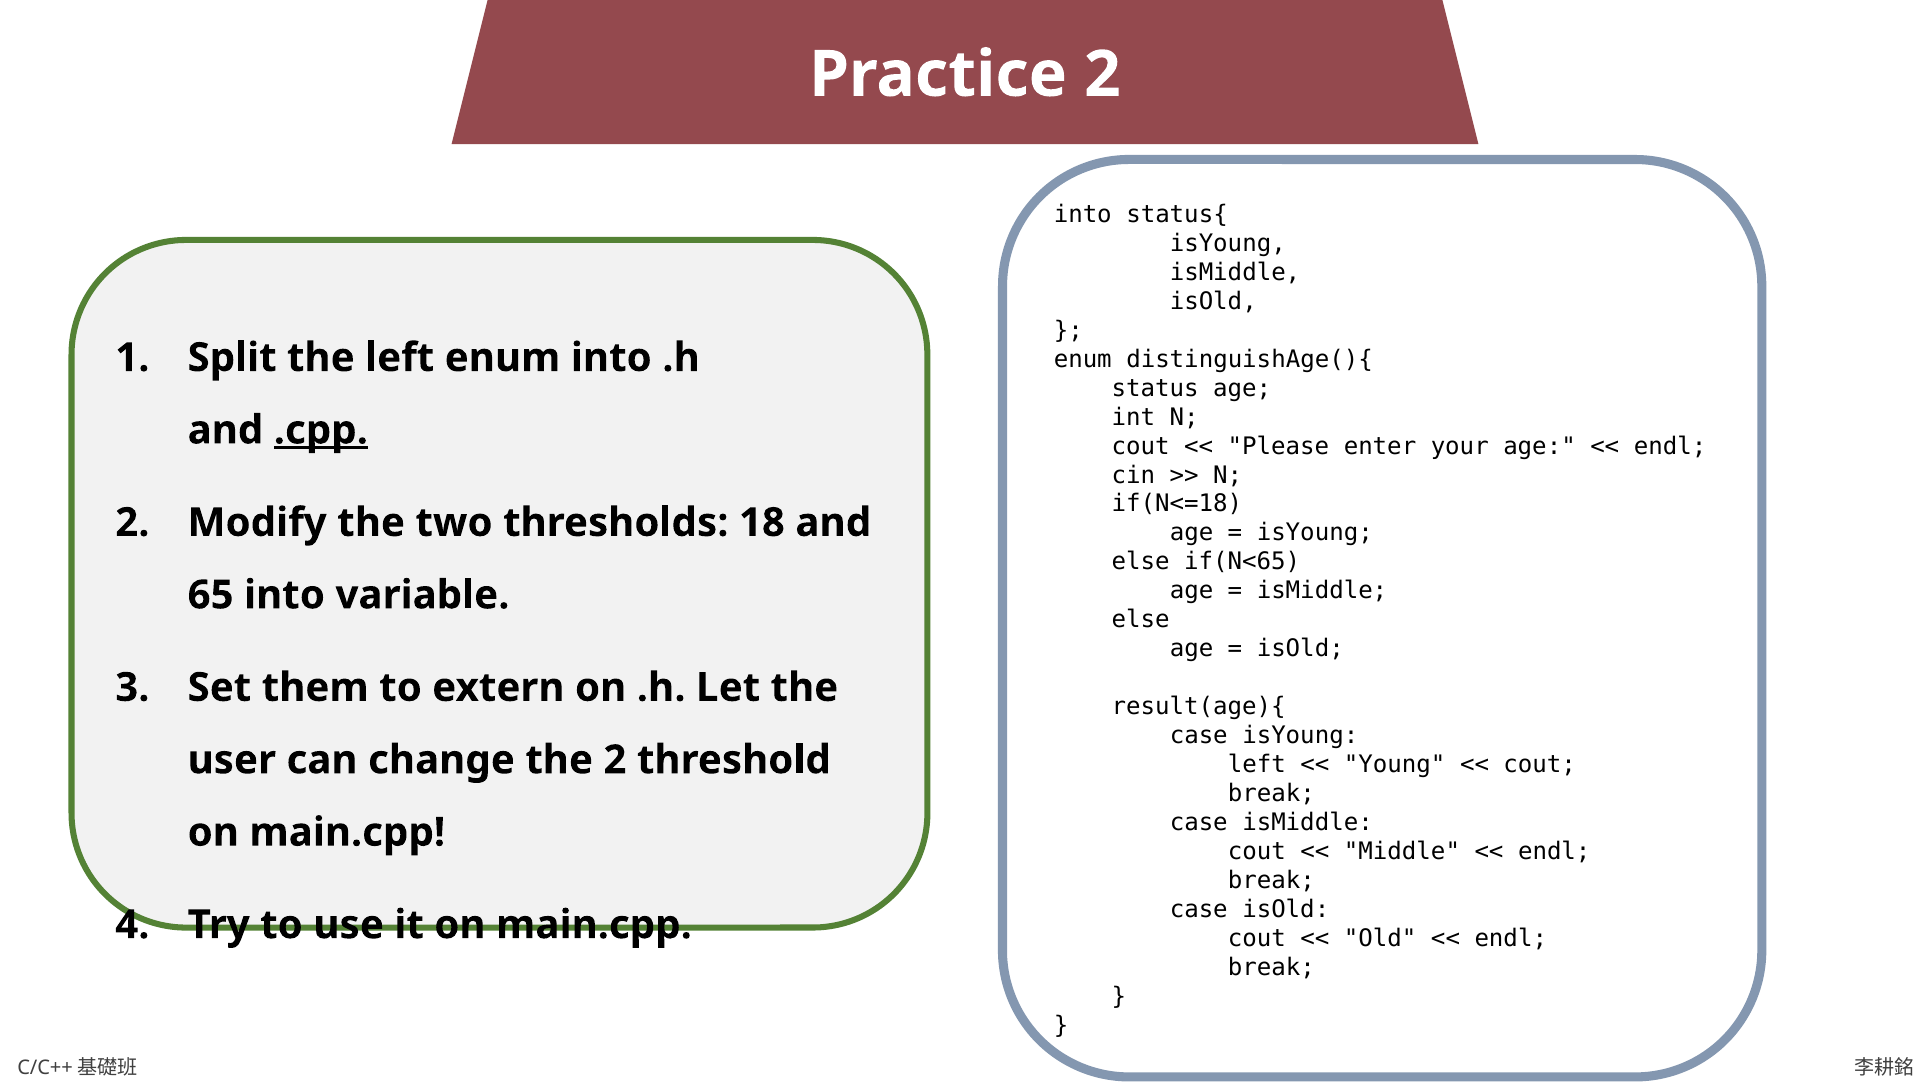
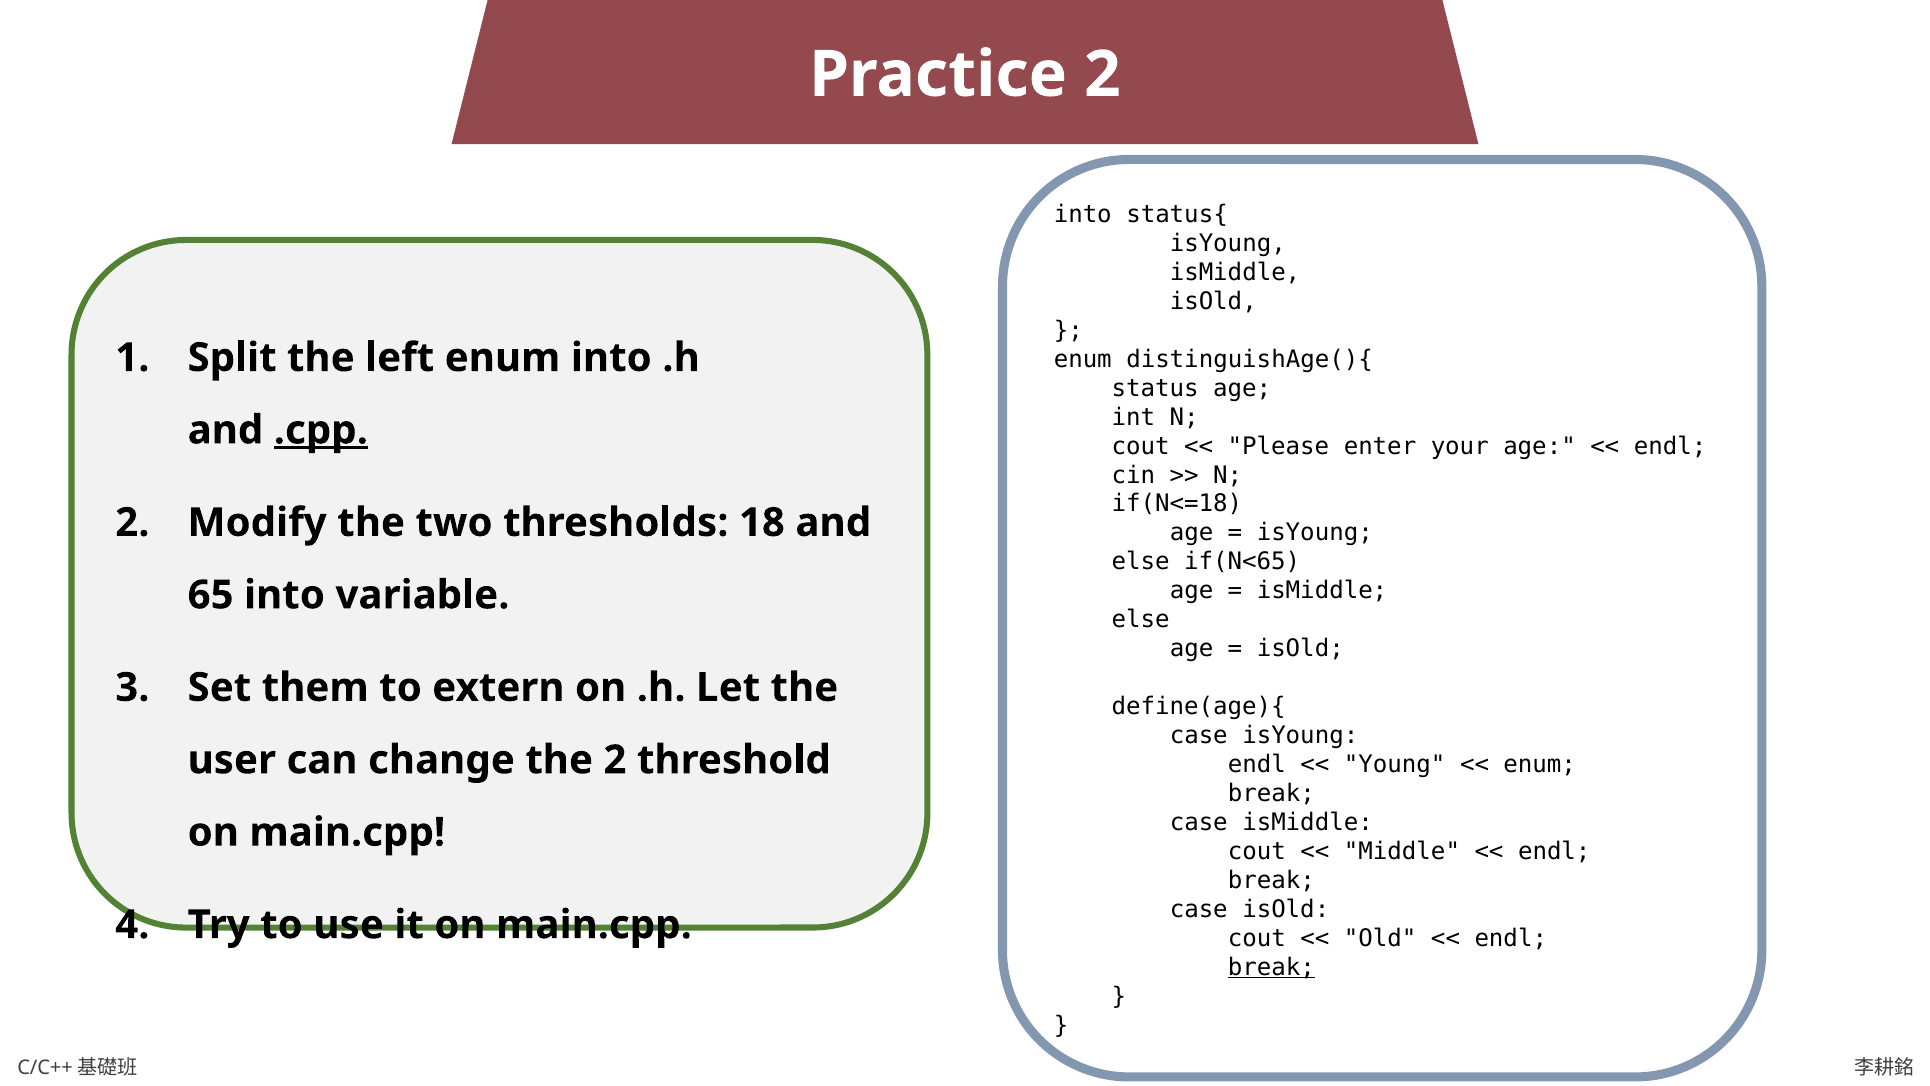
result(age){: result(age){ -> define(age){ (1199, 706)
left: left -> endl (1257, 764)
cout: cout -> enum (1540, 764)
break underline: none -> present (1271, 967)
